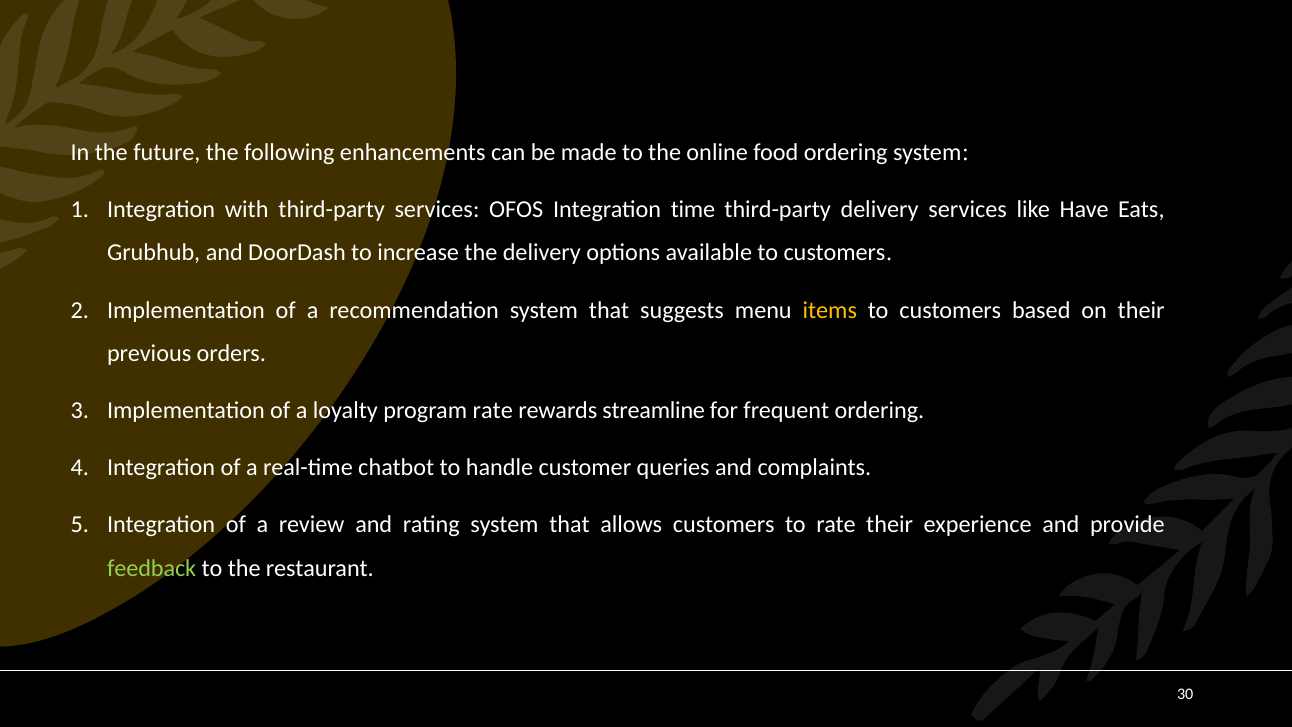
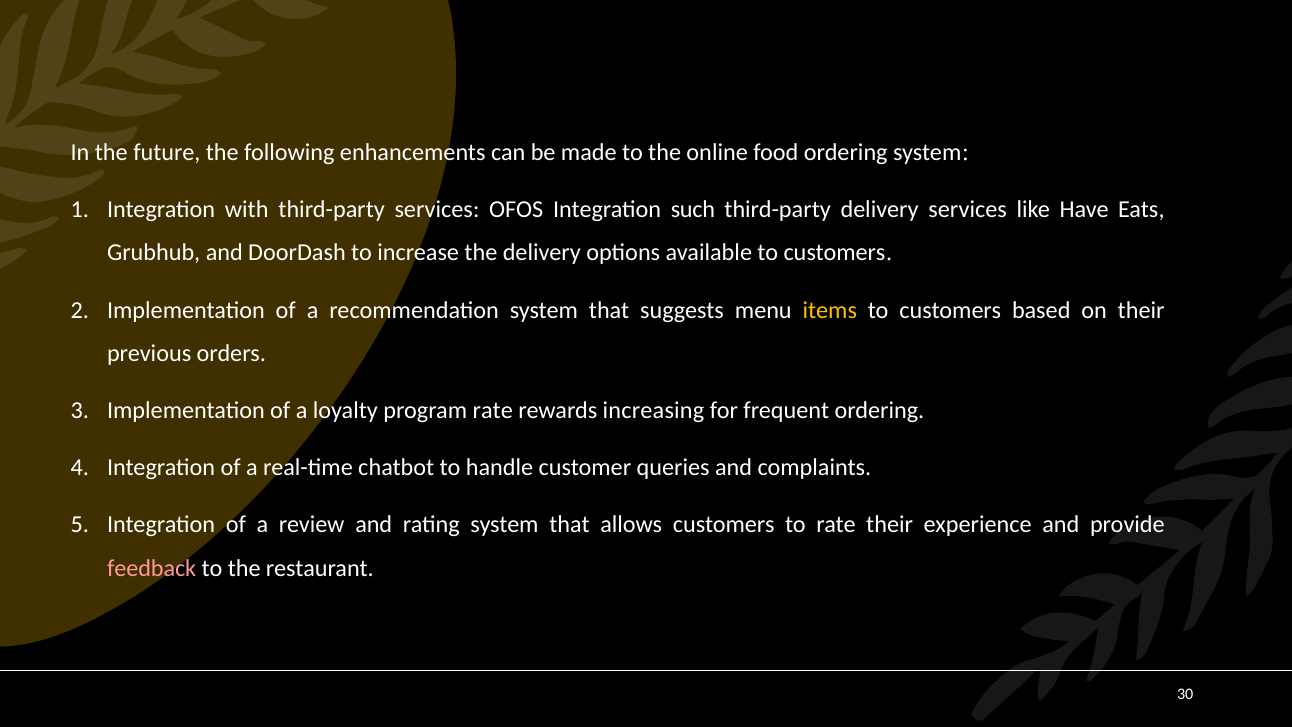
time: time -> such (693, 209)
streamline: streamline -> increasing (653, 411)
feedback colour: light green -> pink (152, 568)
